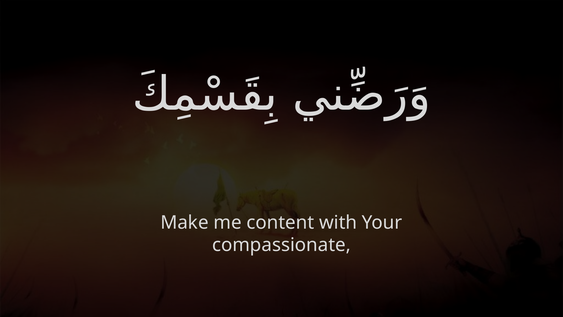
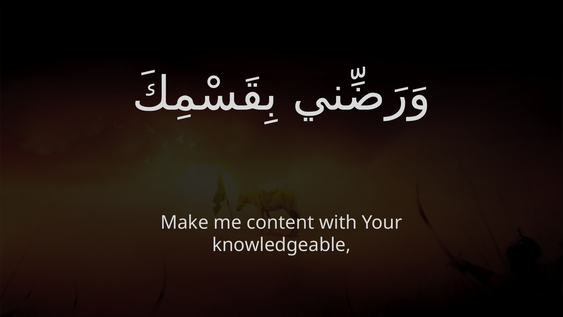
compassionate: compassionate -> knowledgeable (281, 245)
